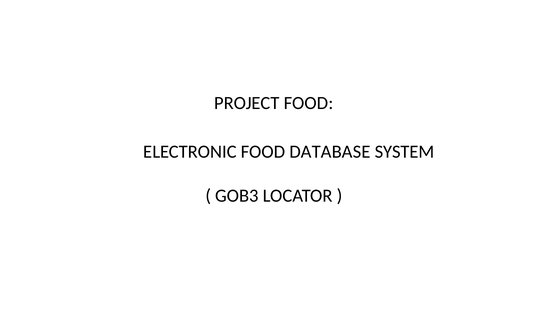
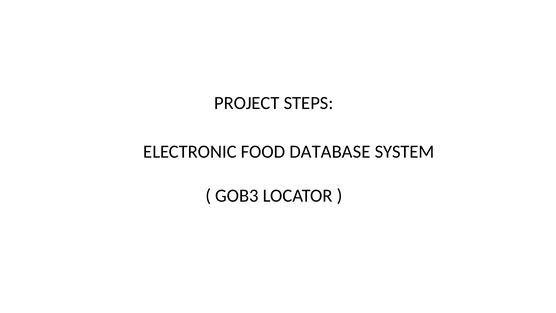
PROJECT FOOD: FOOD -> STEPS (309, 103)
